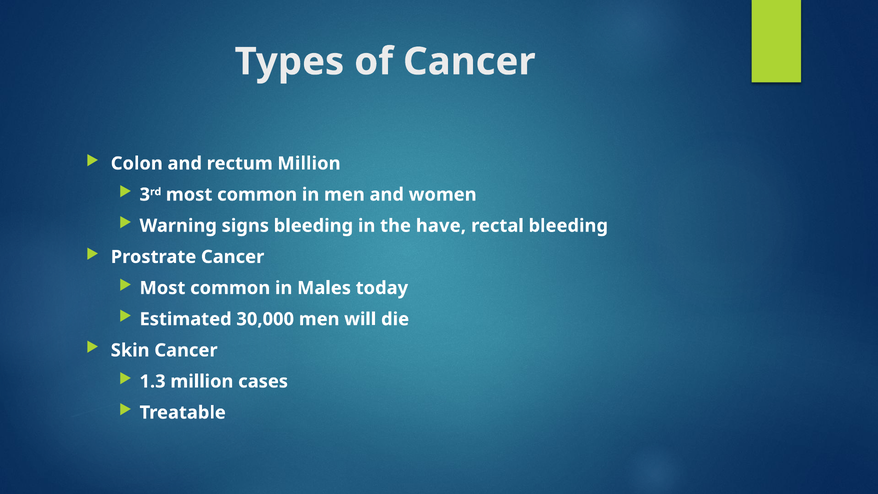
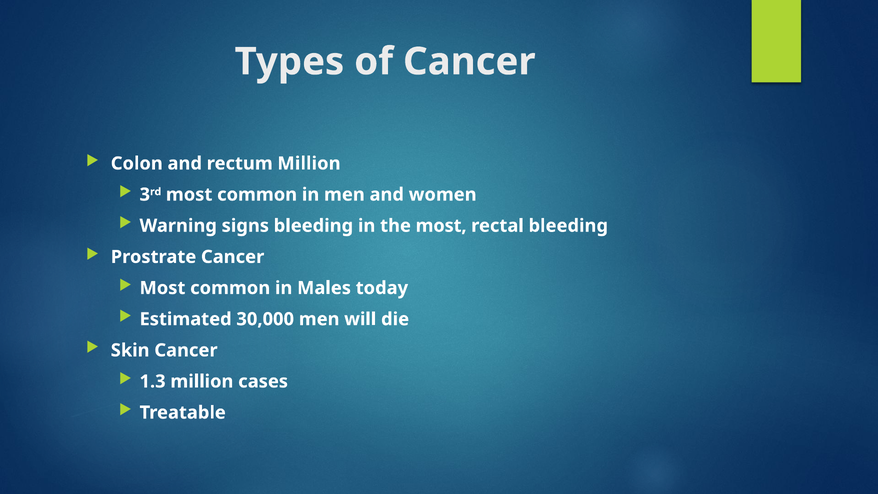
the have: have -> most (441, 226)
